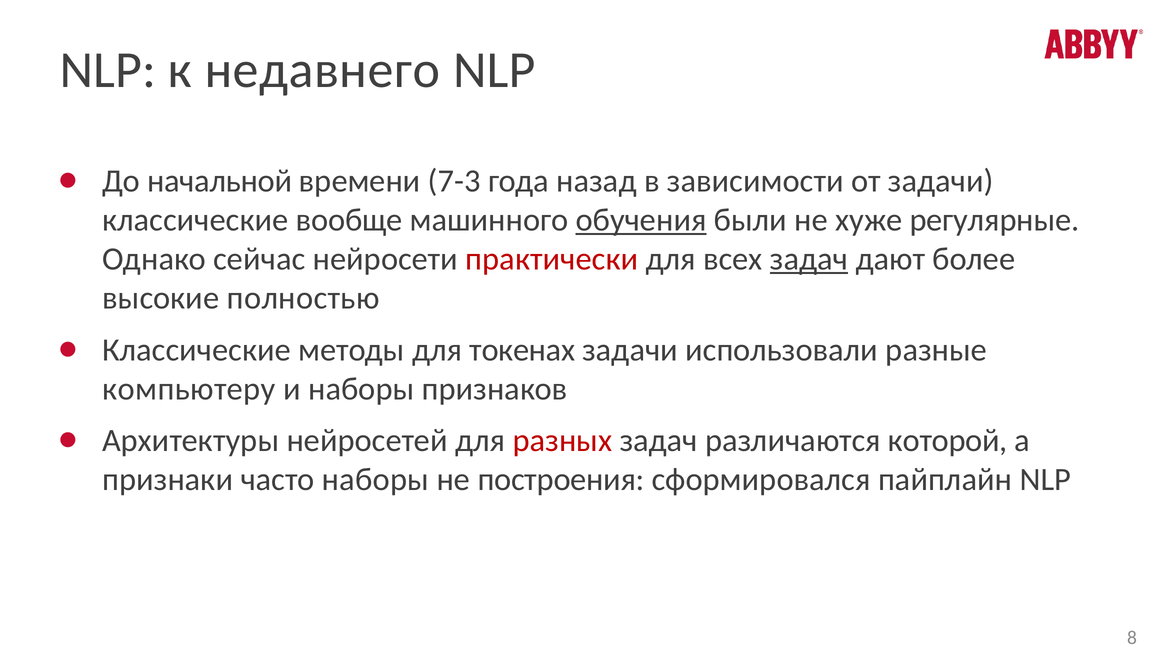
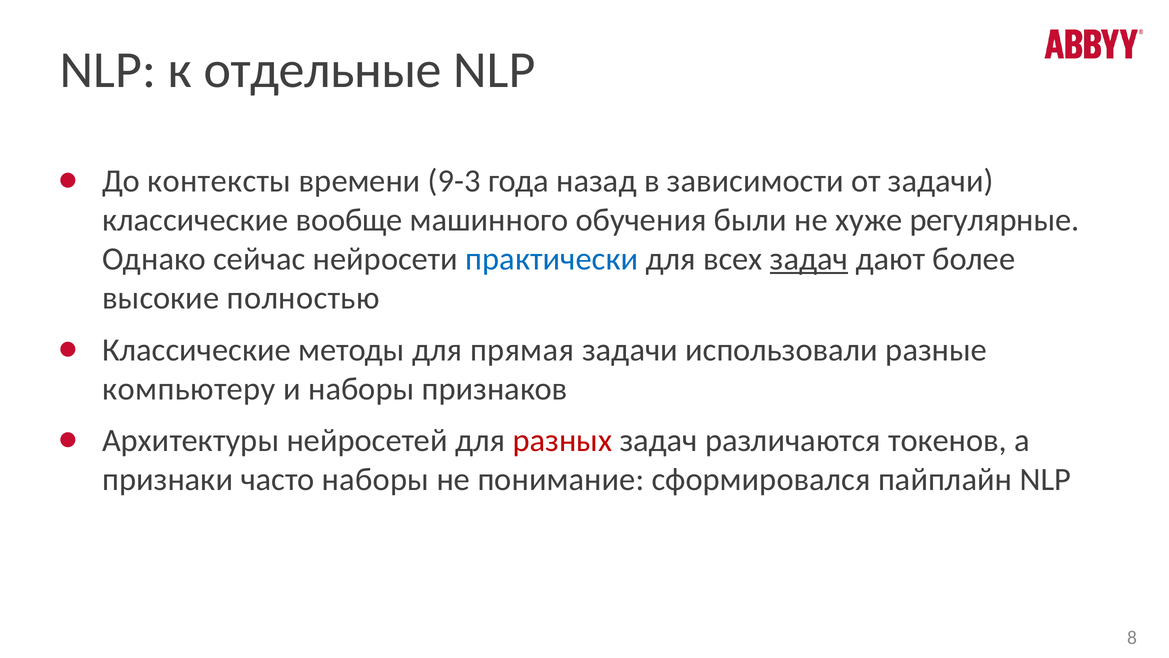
недавнего: недавнего -> отдельные (323, 70)
начальной: начальной -> контексты (219, 181)
7-3: 7-3 -> 9-3 (454, 181)
обучения underline: present -> none (641, 220)
практически colour: red -> blue (552, 259)
токенах: токенах -> прямая (522, 350)
которой: которой -> токенов (948, 440)
построения: построения -> понимание (561, 479)
